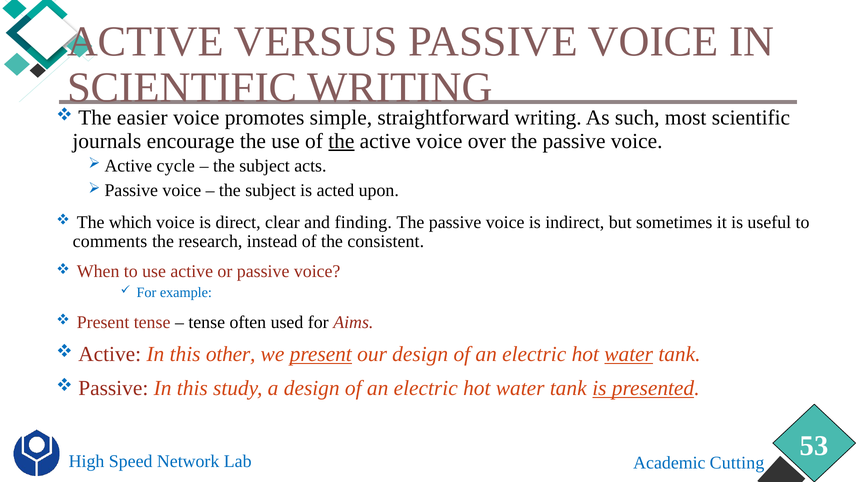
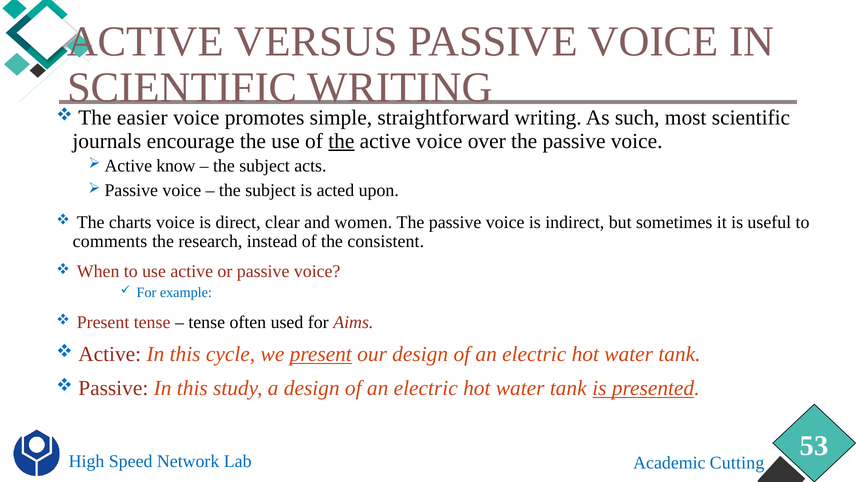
cycle: cycle -> know (176, 166)
which: which -> charts (130, 222)
finding: finding -> women (363, 222)
other: other -> cycle (231, 354)
water underline: present -> none (629, 354)
